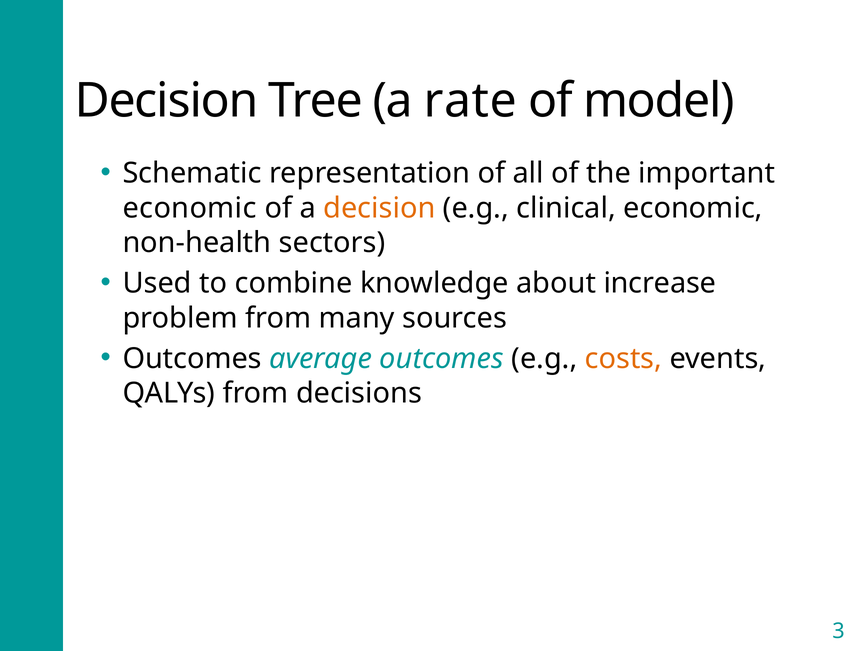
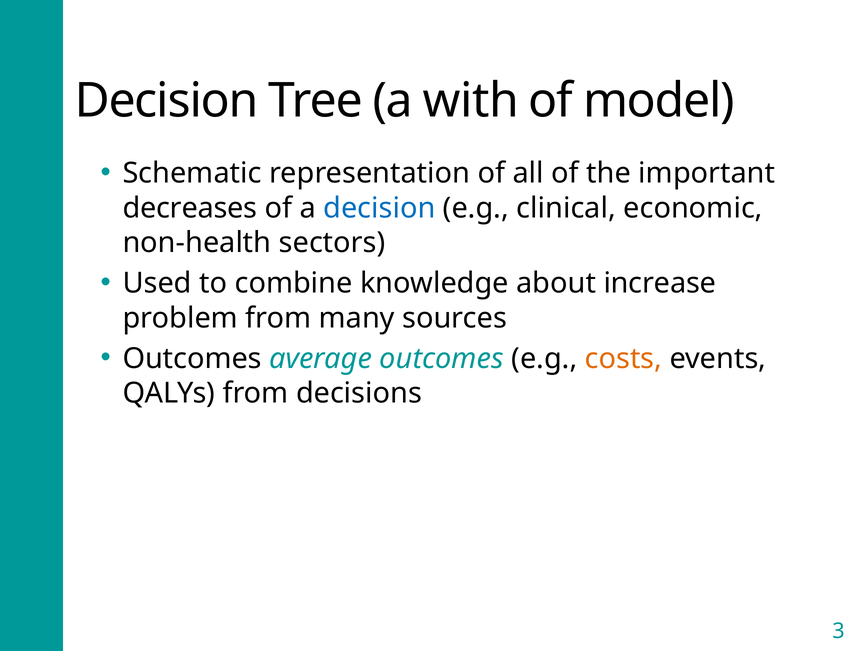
rate: rate -> with (471, 101)
economic: economic -> decreases (190, 208)
decision colour: orange -> blue (379, 208)
